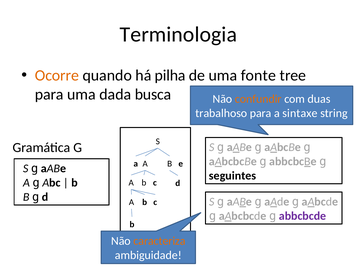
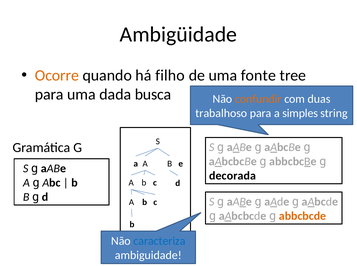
Terminologia: Terminologia -> Ambigüidade (178, 35)
pilha: pilha -> filho (170, 76)
sintaxe: sintaxe -> simples (300, 114)
seguintes: seguintes -> decorada (233, 176)
abbcbcde colour: purple -> orange (303, 217)
caracteriza colour: orange -> blue (159, 242)
